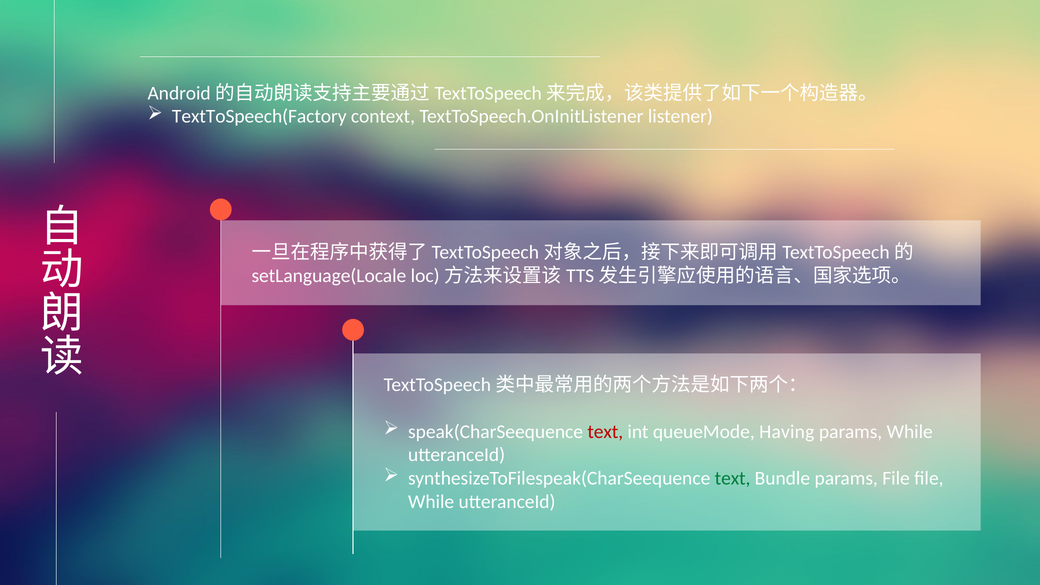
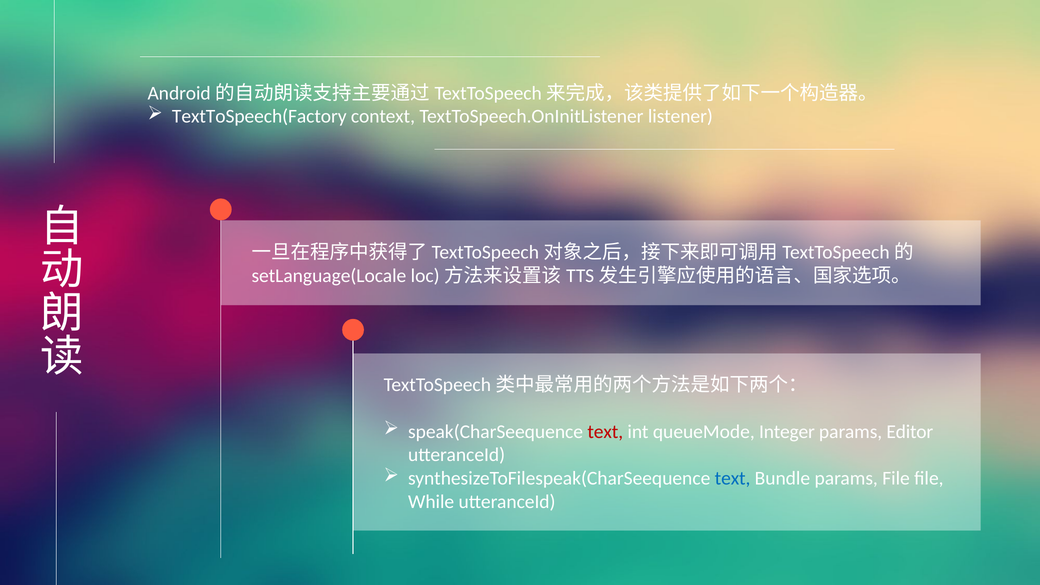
Having: Having -> Integer (787, 432)
params While: While -> Editor (910, 432)
text colour: green -> blue (733, 478)
